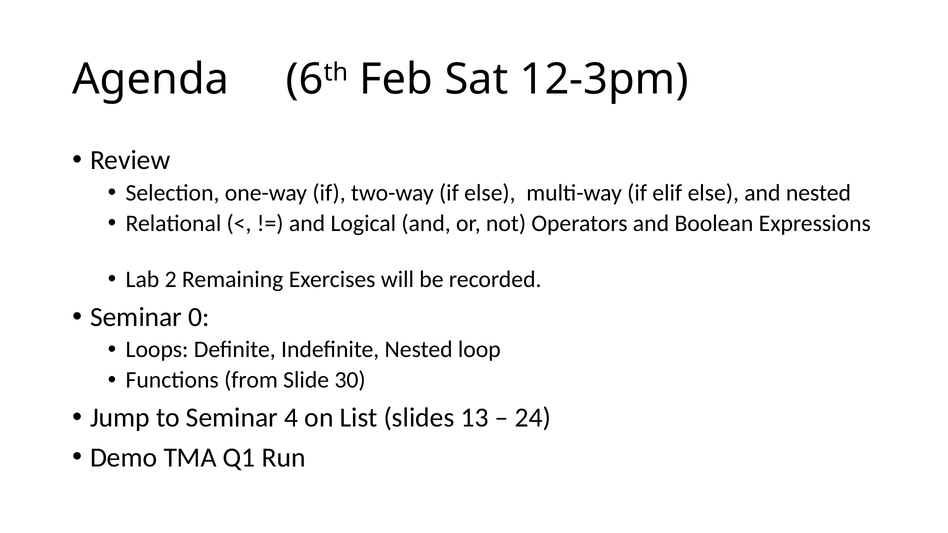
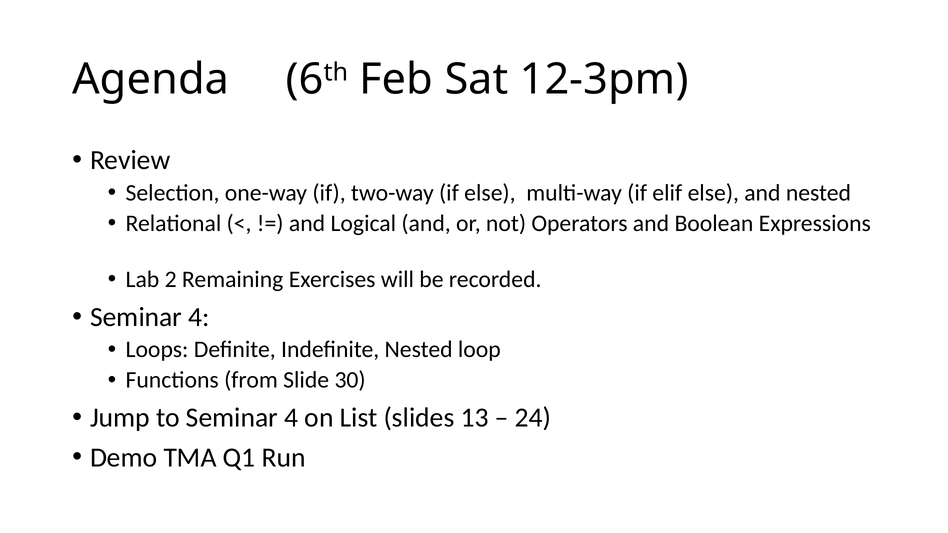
0: 0 -> 4 (199, 317)
